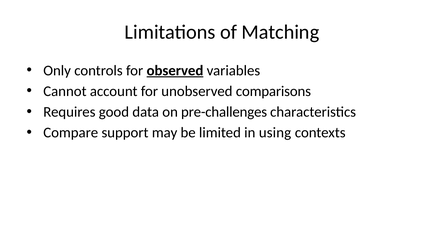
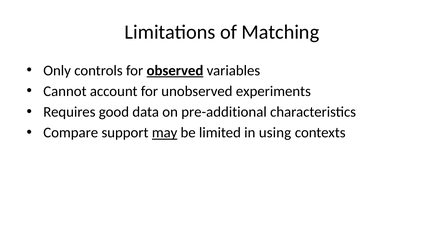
comparisons: comparisons -> experiments (273, 91)
pre-challenges: pre-challenges -> pre-additional (224, 112)
may underline: none -> present (165, 133)
